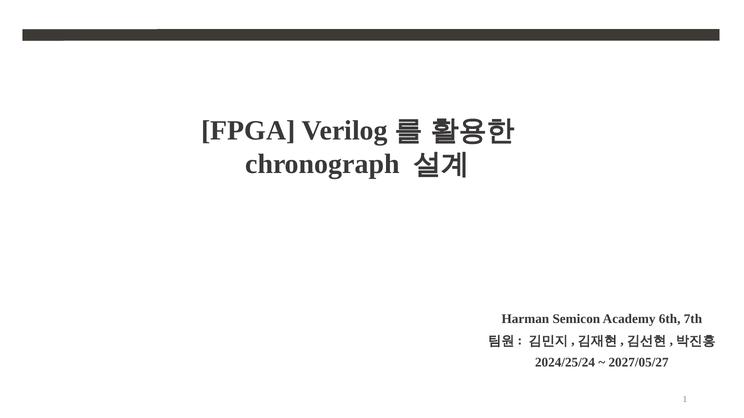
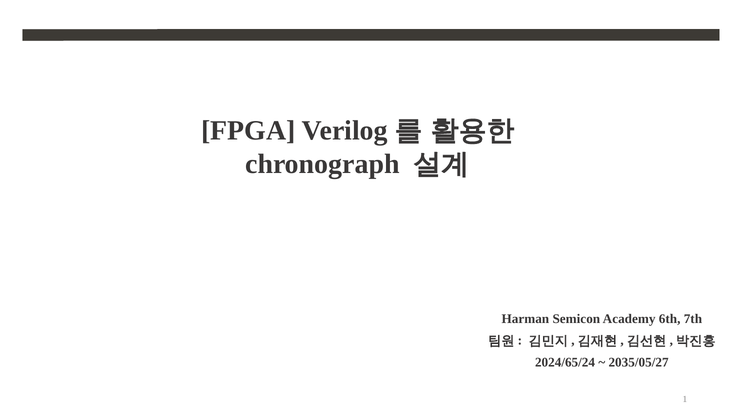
2024/25/24: 2024/25/24 -> 2024/65/24 (565, 363)
2027/05/27: 2027/05/27 -> 2035/05/27 (639, 363)
